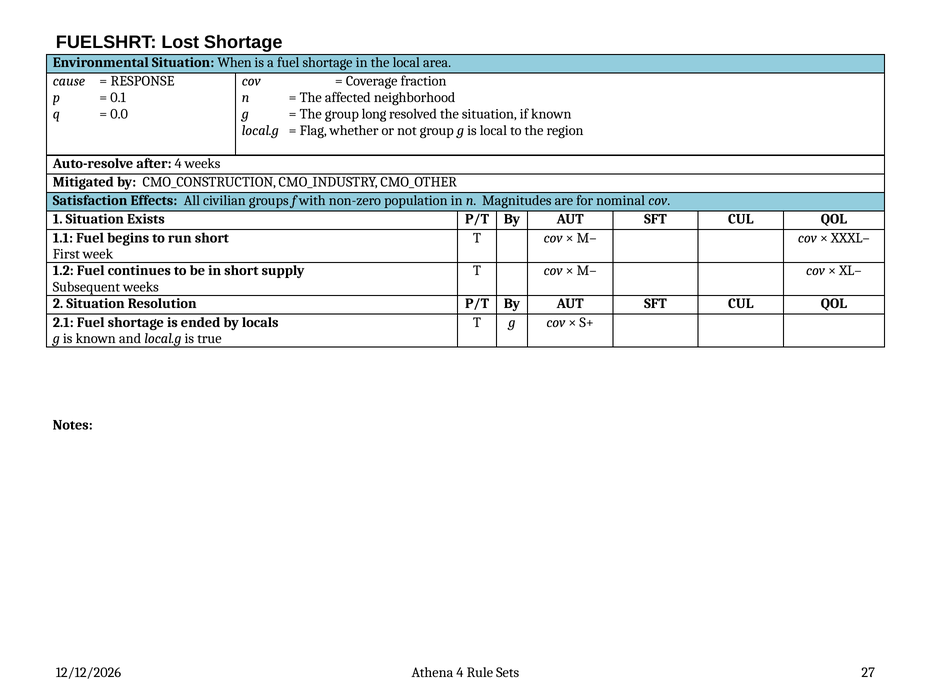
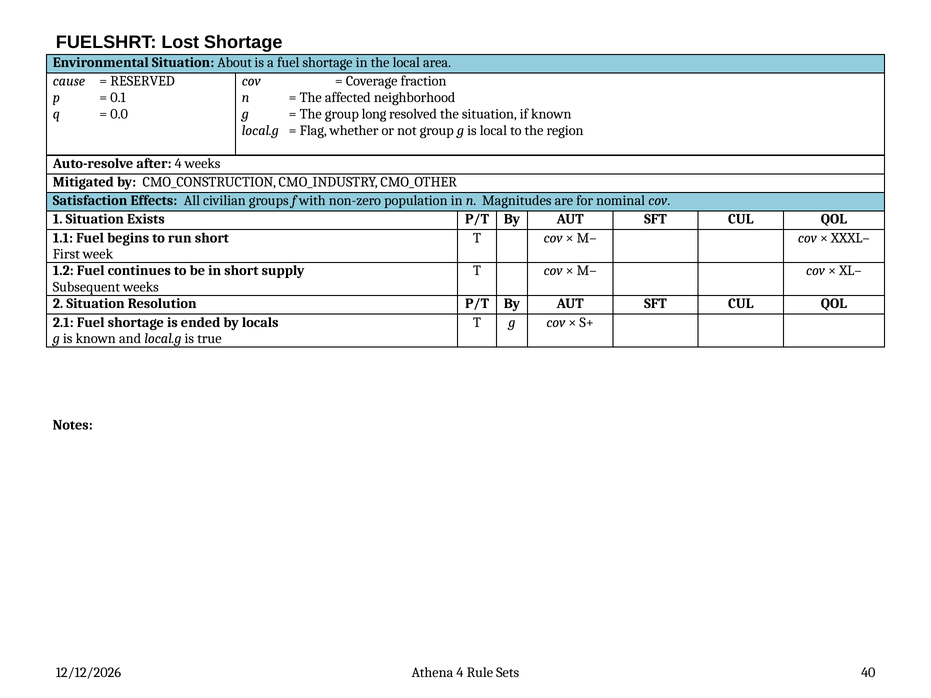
When: When -> About (235, 62)
RESPONSE: RESPONSE -> RESERVED (143, 81)
27: 27 -> 40 (868, 673)
